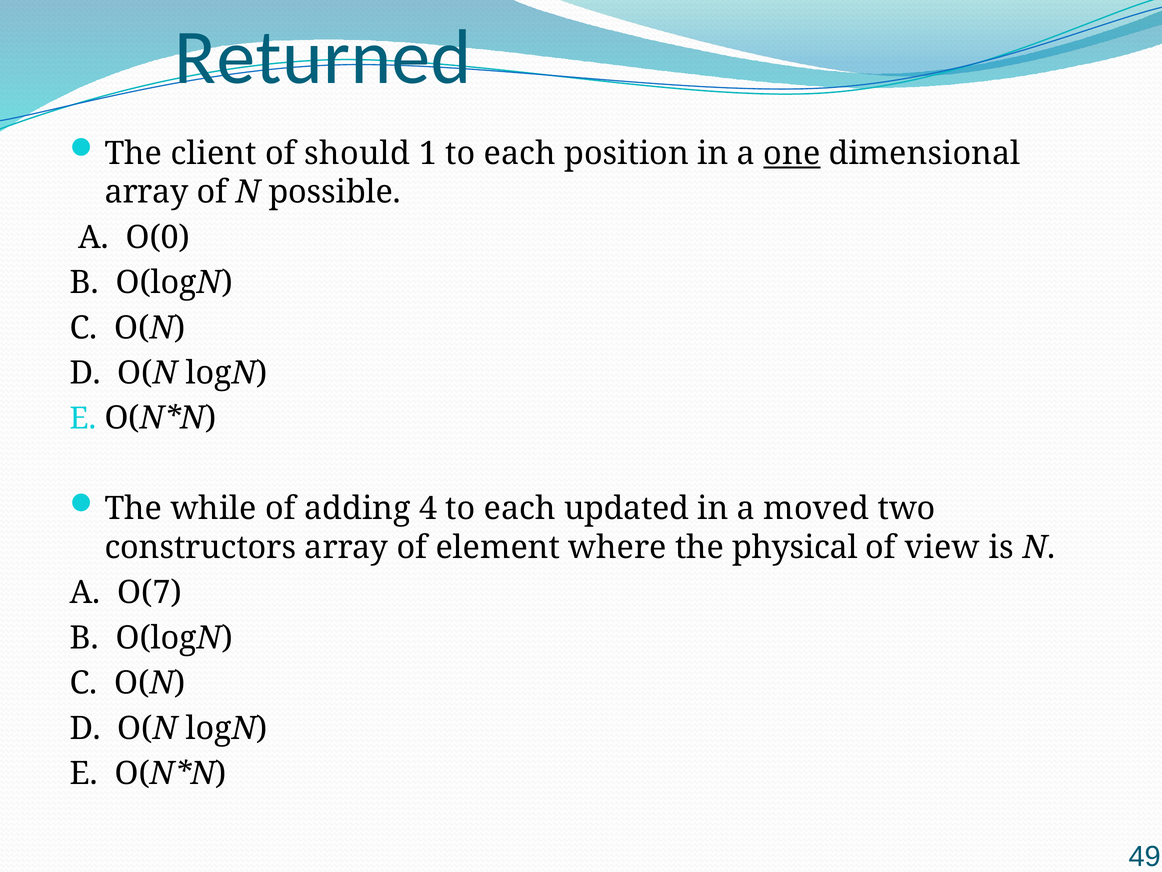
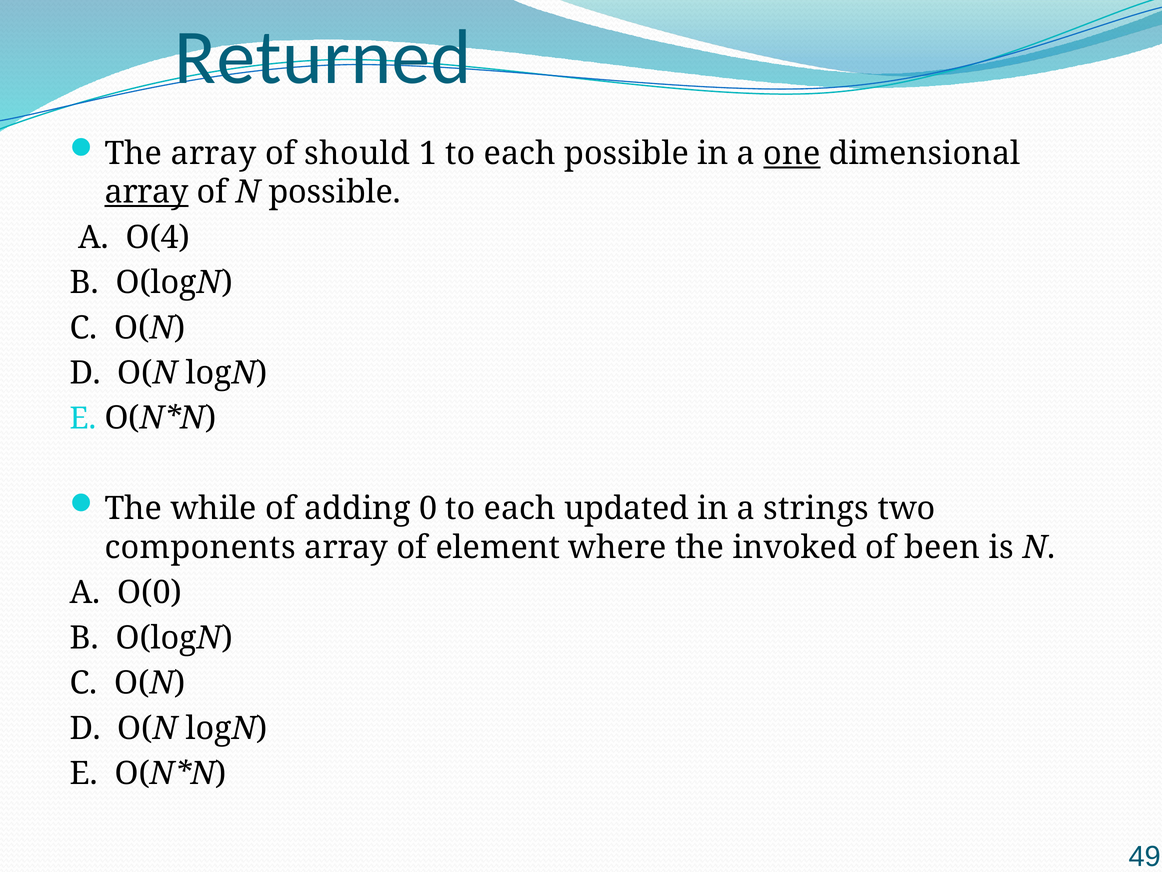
The client: client -> array (214, 153)
each position: position -> possible (627, 153)
array underline: none -> present (147, 192)
O(0: O(0 -> O(4 (158, 237)
4: 4 -> 0 (428, 508)
moved: moved -> strings (816, 508)
constructors: constructors -> components (200, 547)
physical: physical -> invoked (795, 547)
view: view -> been (942, 547)
O(7: O(7 -> O(0 (150, 592)
